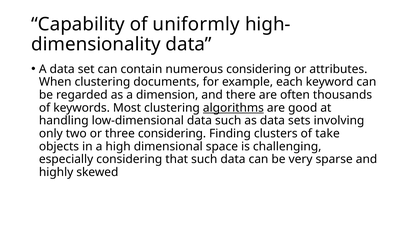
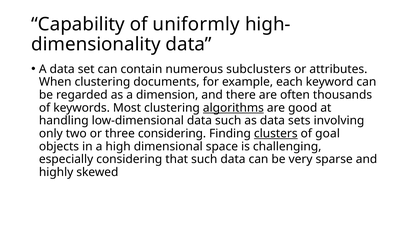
numerous considering: considering -> subclusters (259, 69)
clusters underline: none -> present (276, 134)
take: take -> goal (328, 134)
